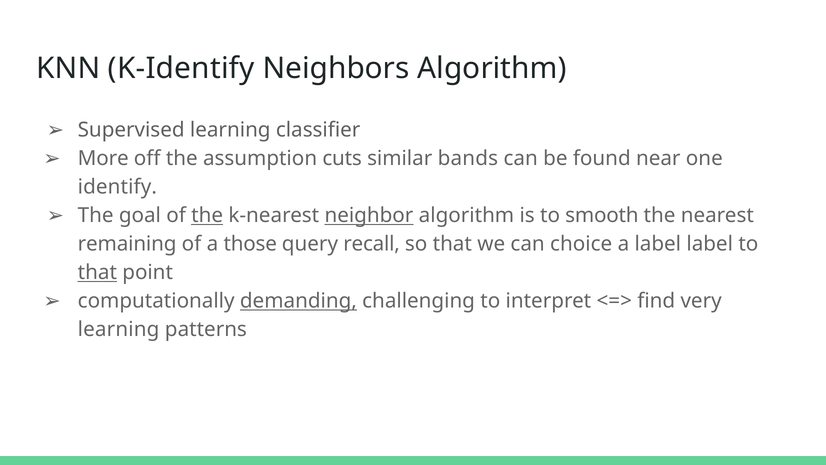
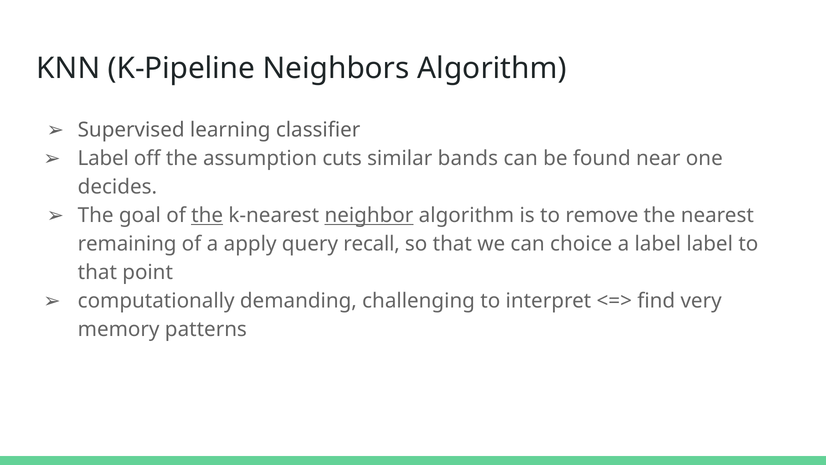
K-Identify: K-Identify -> K-Pipeline (181, 68)
More: More -> Label (103, 158)
identify: identify -> decides (117, 187)
smooth: smooth -> remove (602, 215)
those: those -> apply (250, 244)
that underline: present -> none (97, 272)
demanding underline: present -> none (298, 301)
learning: learning -> memory (119, 329)
